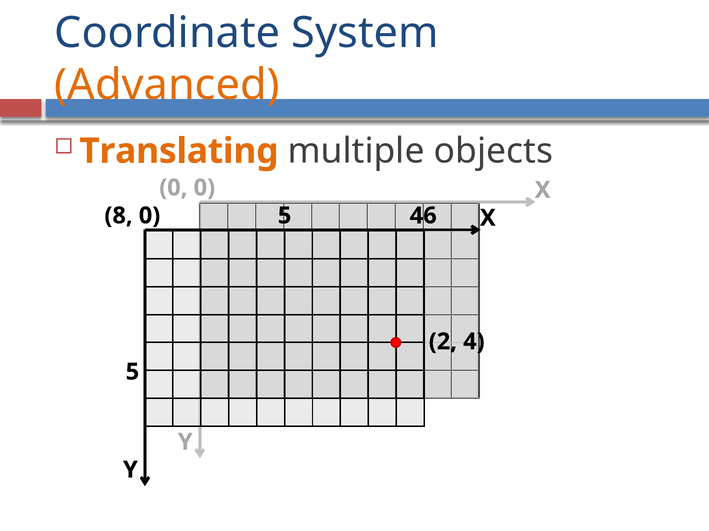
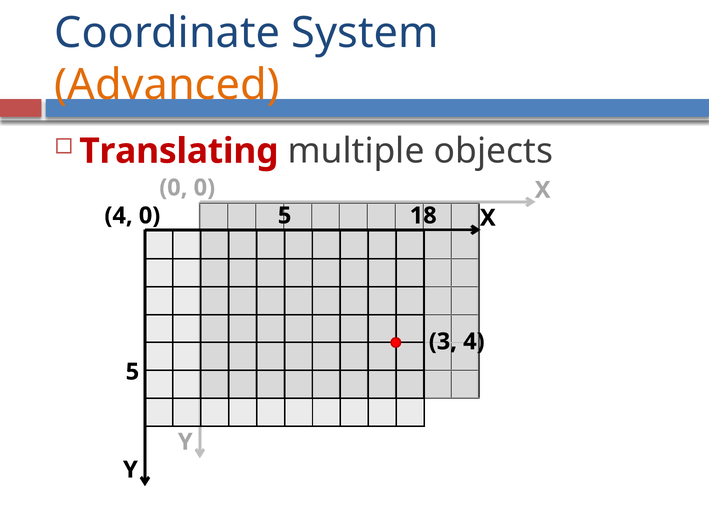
Translating colour: orange -> red (179, 151)
8: 8 -> 4 (119, 216)
46: 46 -> 18 (423, 216)
2: 2 -> 3 (443, 342)
